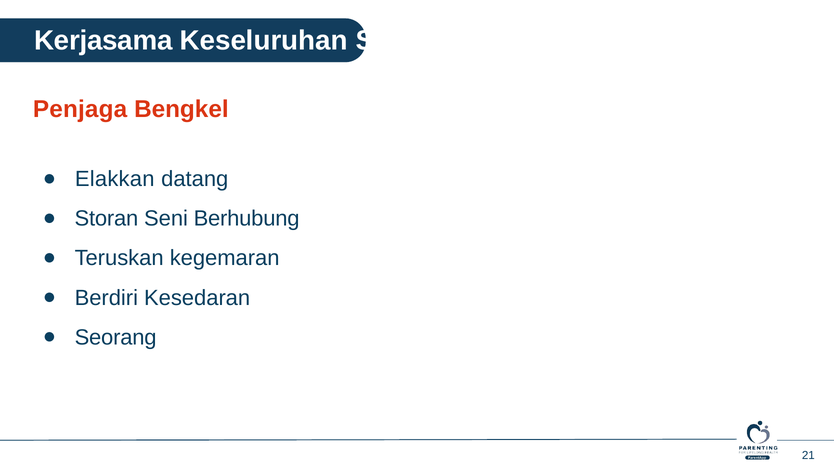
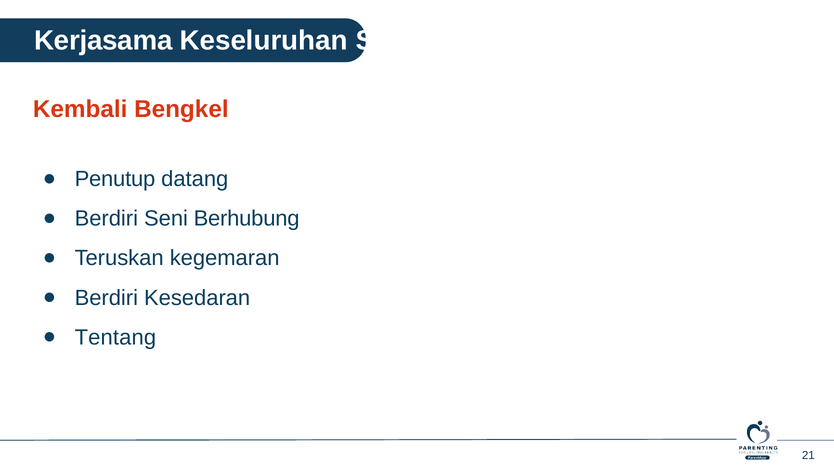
Penjaga: Penjaga -> Kembali (80, 109)
Elakkan: Elakkan -> Penutup (115, 179)
Storan: Storan -> Berdiri (106, 219)
Seorang: Seorang -> Tentang (115, 338)
